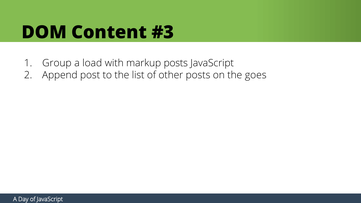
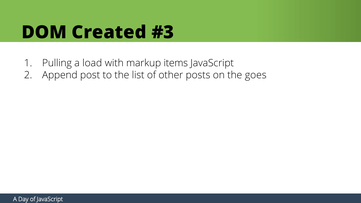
Content: Content -> Created (109, 32)
Group: Group -> Pulling (57, 63)
markup posts: posts -> items (176, 63)
